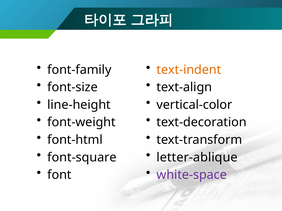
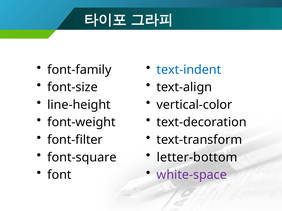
text-indent colour: orange -> blue (189, 70)
font-html: font-html -> font-filter (75, 140)
letter-ablique: letter-ablique -> letter-bottom (197, 158)
